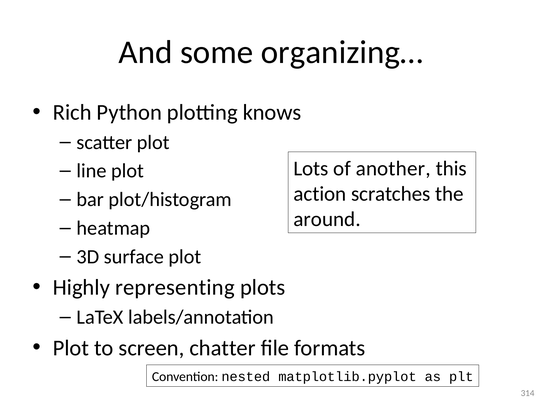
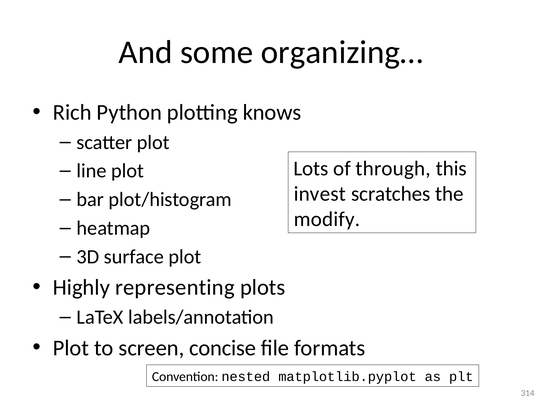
another: another -> through (393, 169)
action: action -> invest (320, 194)
around: around -> modify (327, 219)
chatter: chatter -> concise (223, 348)
